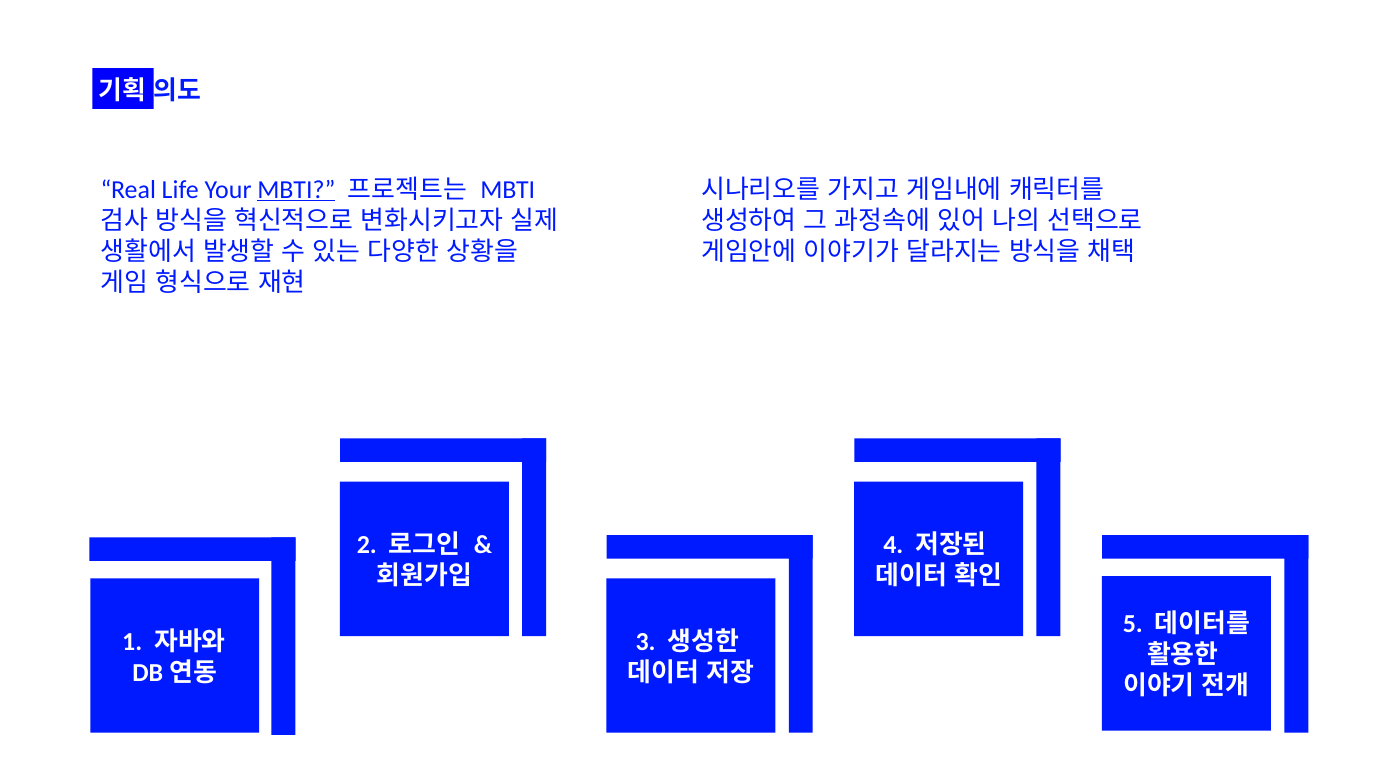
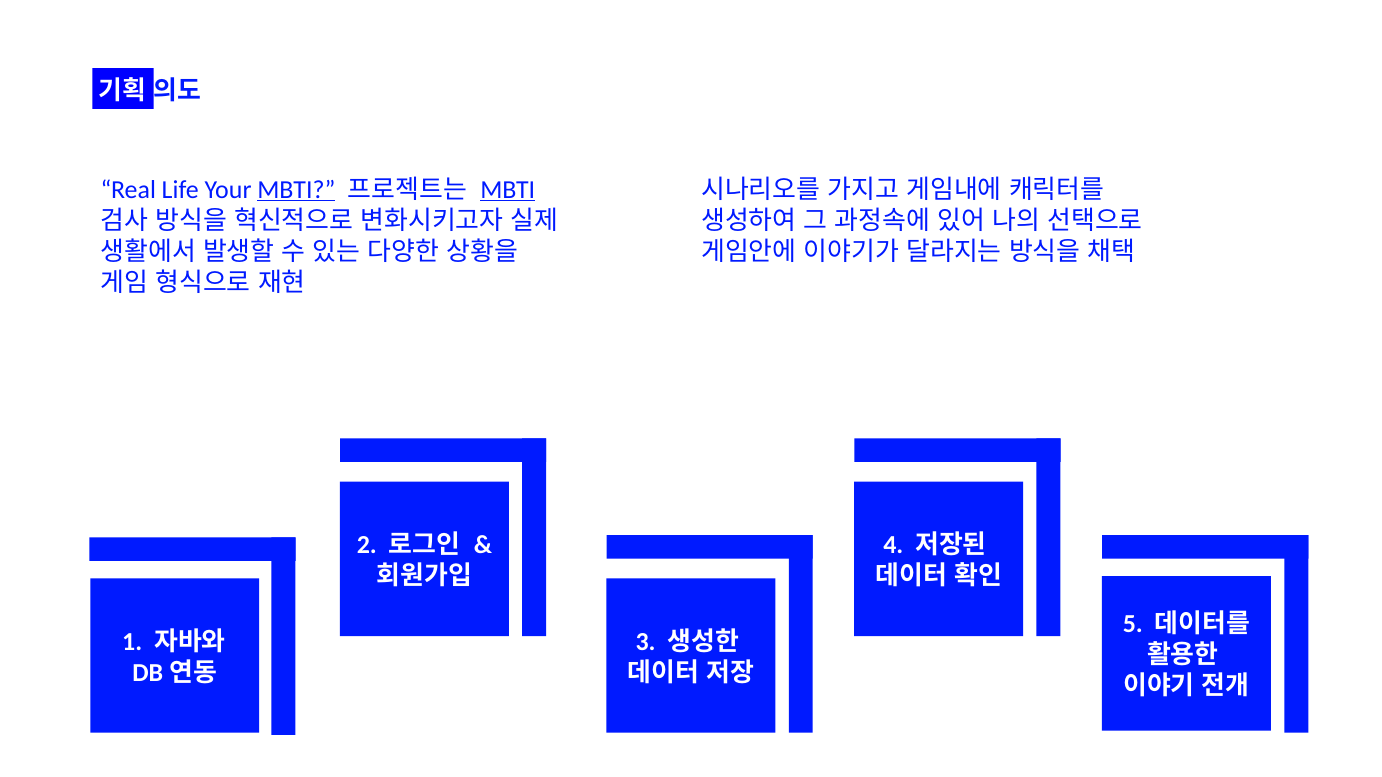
MBTI underline: none -> present (508, 190)
